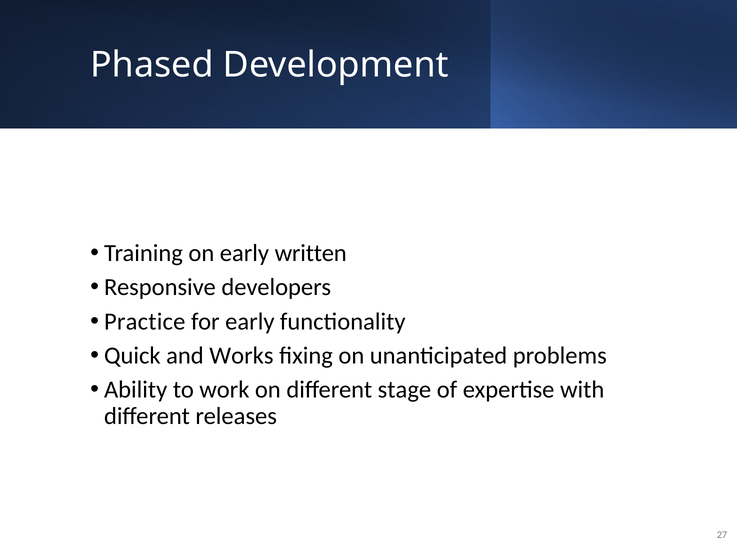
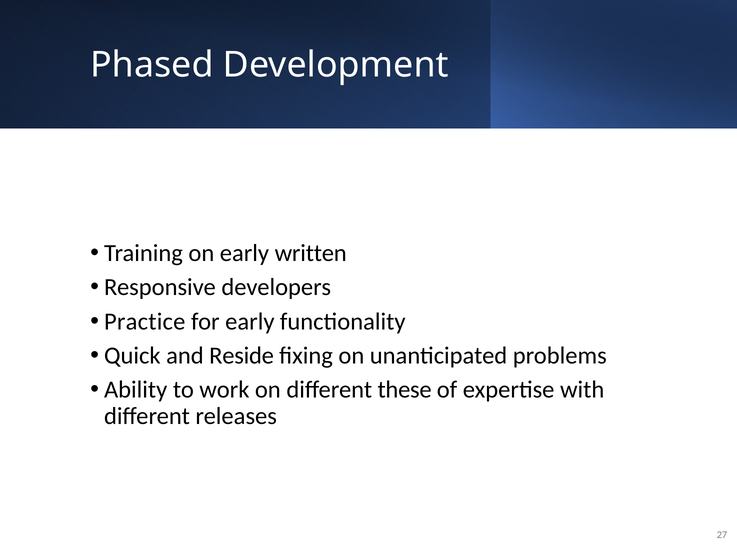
Works: Works -> Reside (242, 356)
stage: stage -> these (405, 390)
